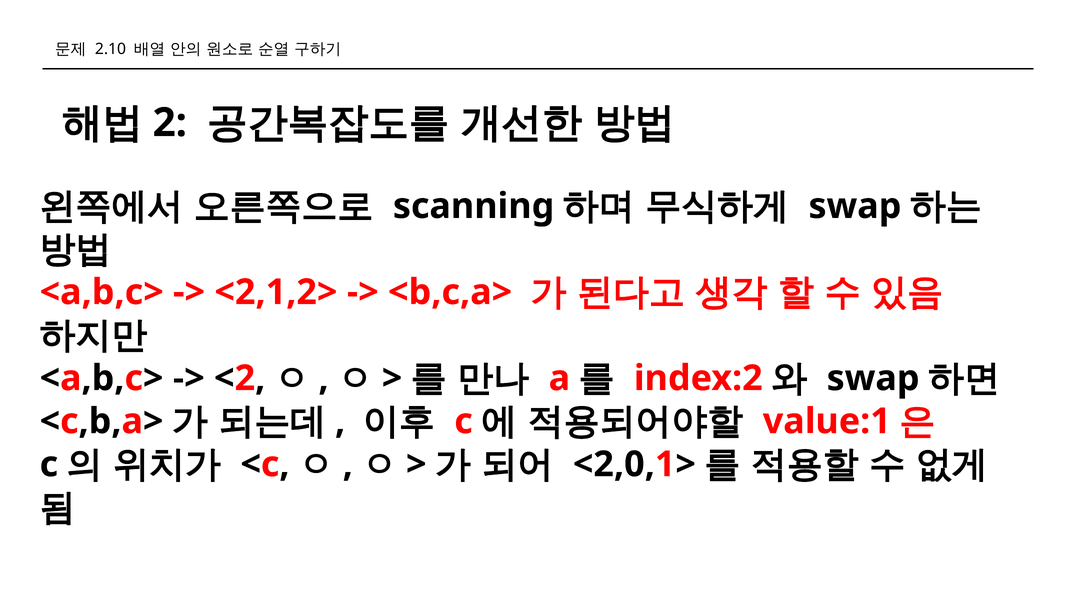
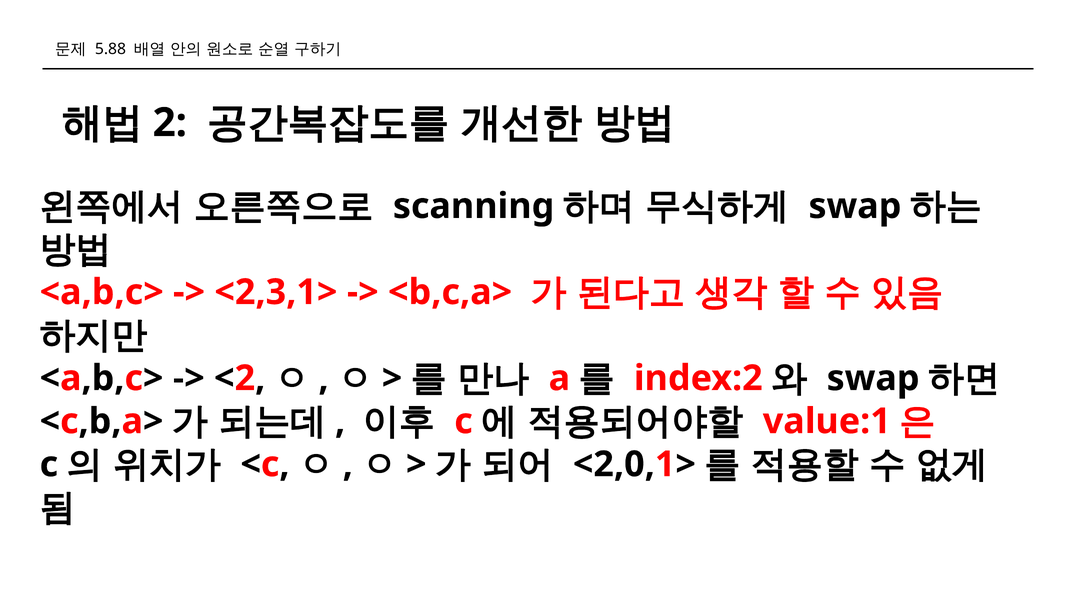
2.10: 2.10 -> 5.88 (110, 49)
<2,1,2>: <2,1,2> -> <2,3,1> (276, 292)
